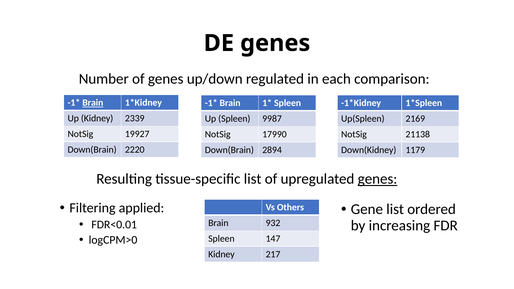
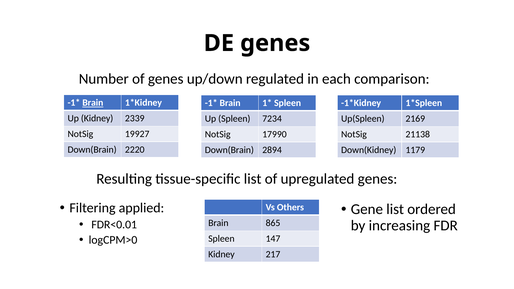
9987: 9987 -> 7234 (272, 119)
genes underline: present -> none (378, 179)
932: 932 -> 865 (273, 223)
